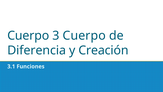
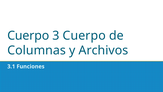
Diferencia: Diferencia -> Columnas (37, 50)
Creación: Creación -> Archivos (103, 50)
